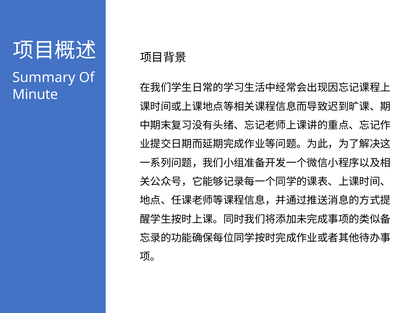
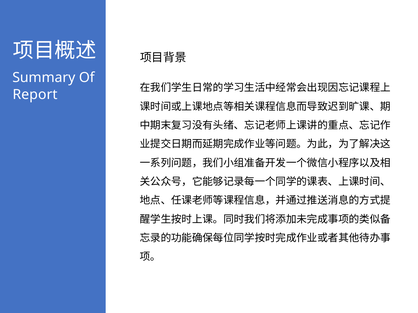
Minute: Minute -> Report (35, 95)
